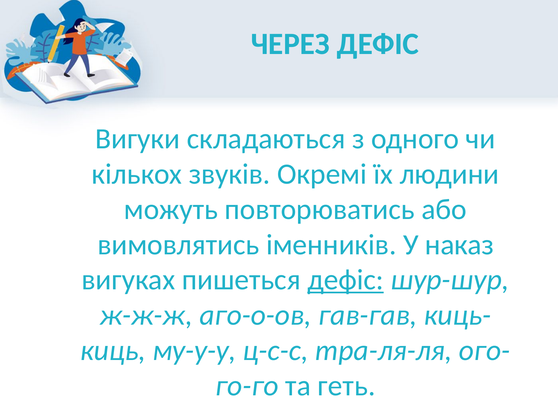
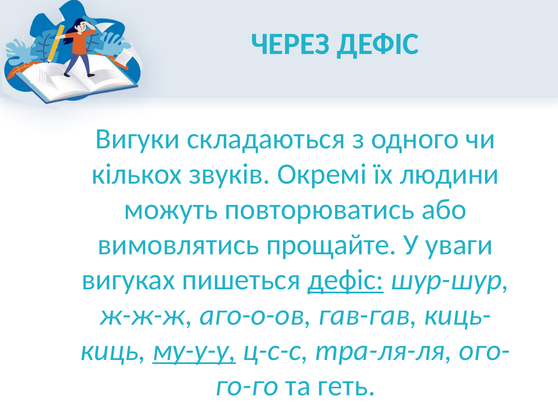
іменників: іменників -> прощайте (331, 245)
наказ: наказ -> уваги (459, 245)
му-у-у underline: none -> present (194, 351)
